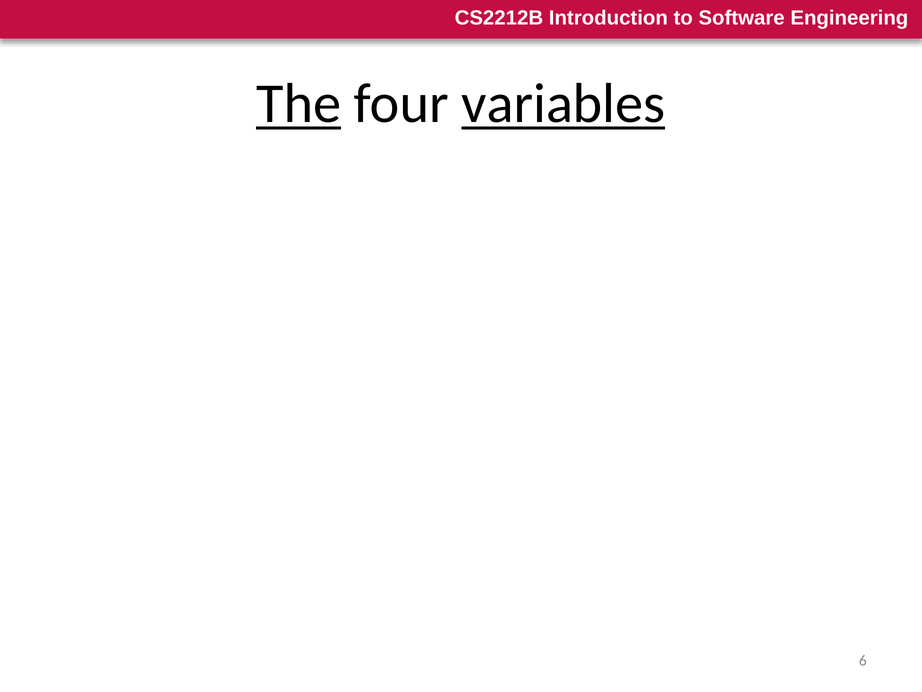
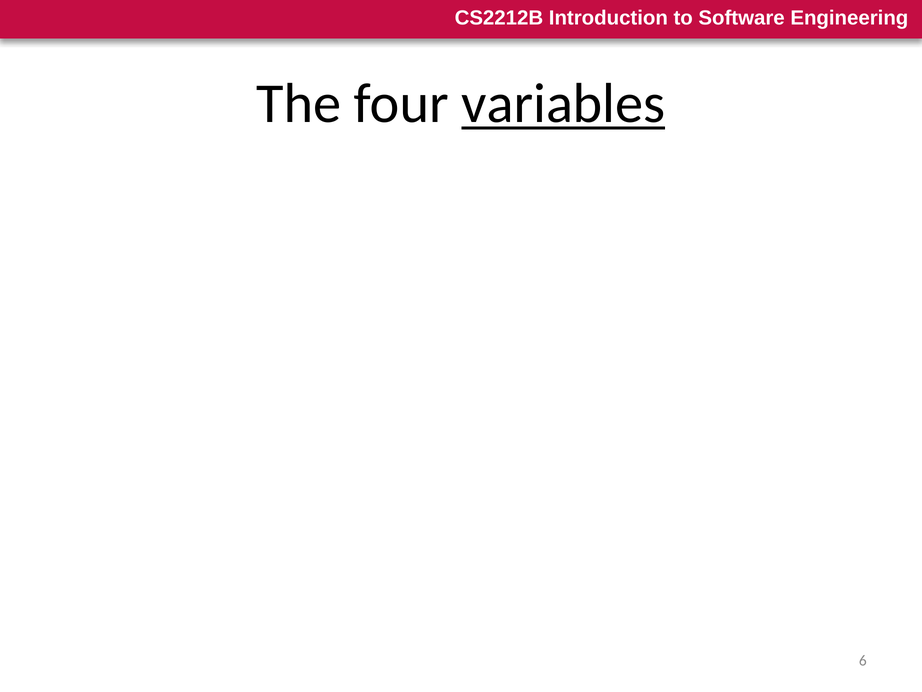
The underline: present -> none (299, 104)
